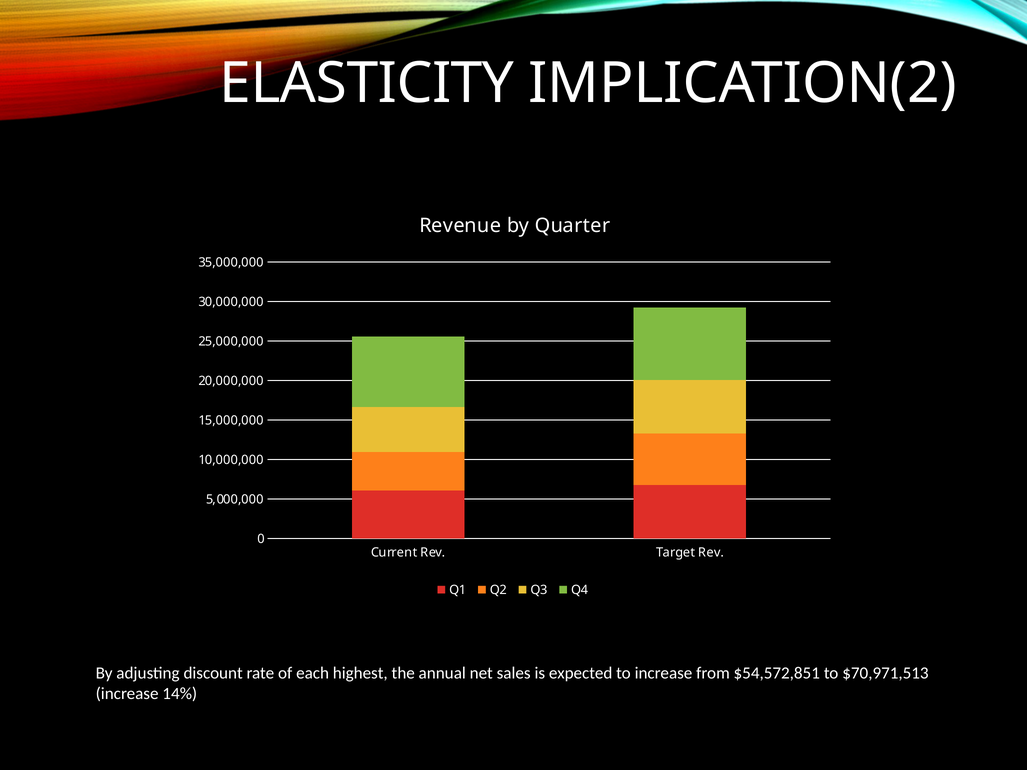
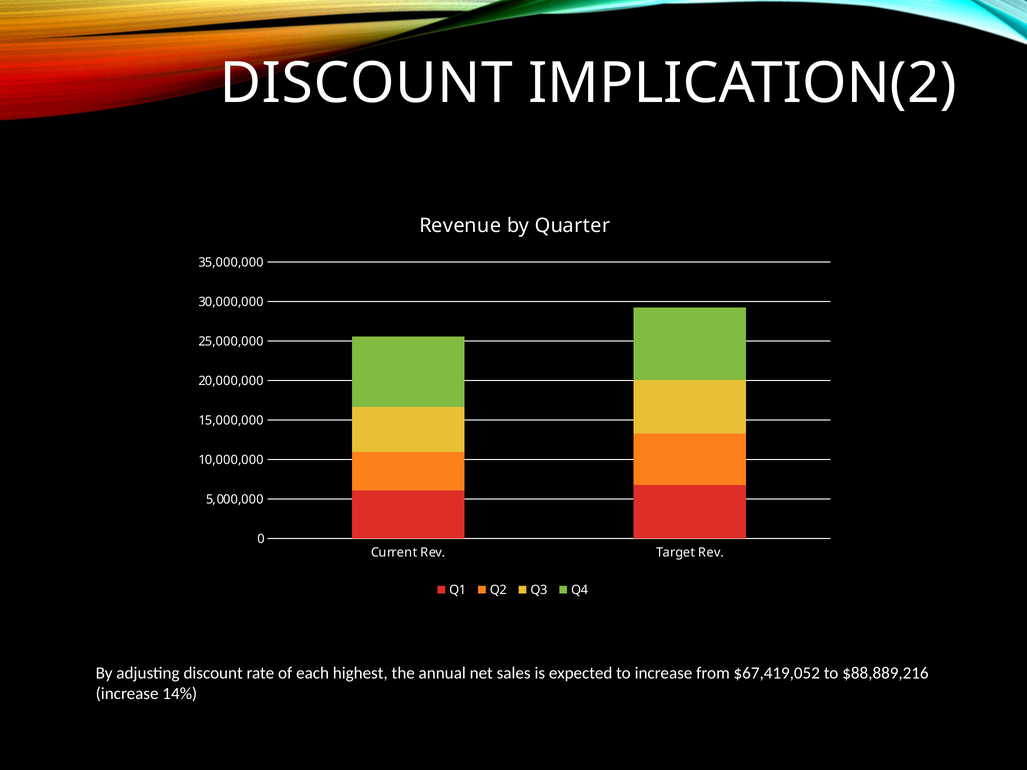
ELASTICITY: ELASTICITY -> DISCOUNT (366, 84)
$54,572,851: $54,572,851 -> $67,419,052 (777, 673)
$70,971,513: $70,971,513 -> $88,889,216 (885, 673)
